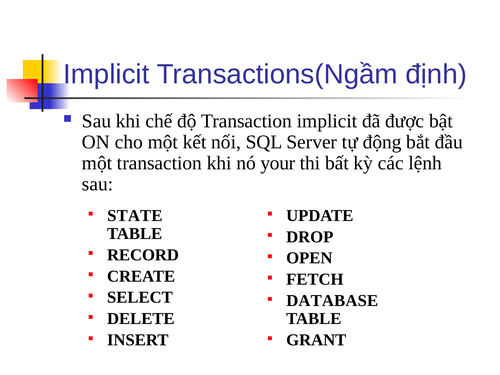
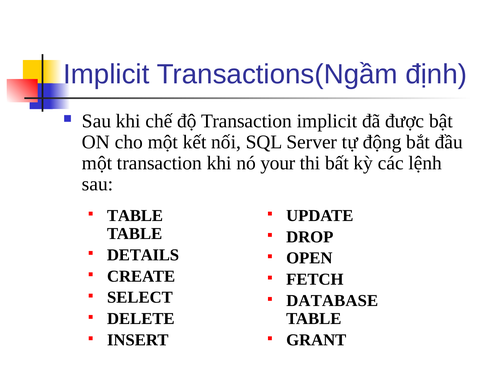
STATE: STATE -> TABLE (135, 216)
RECORD: RECORD -> DETAILS (143, 255)
